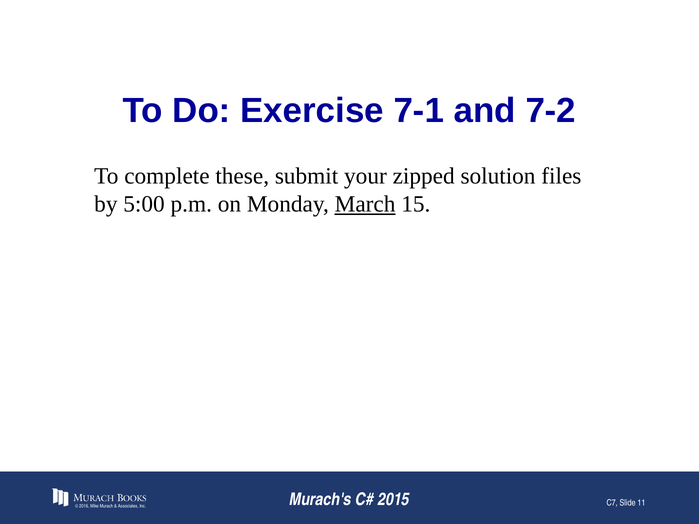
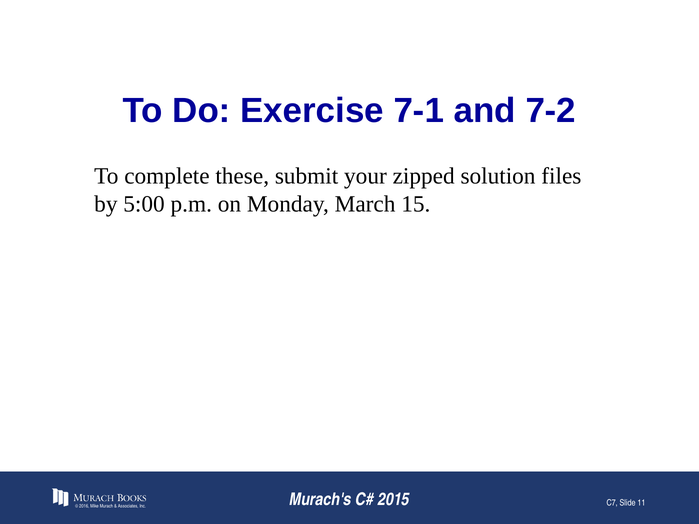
March underline: present -> none (365, 204)
